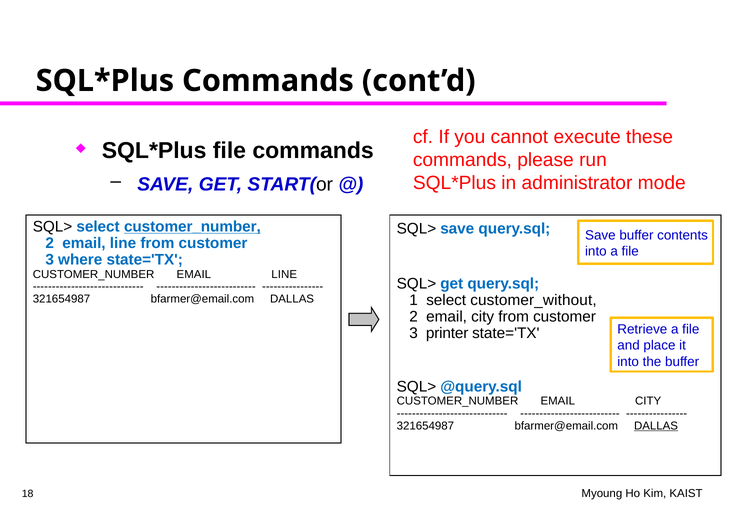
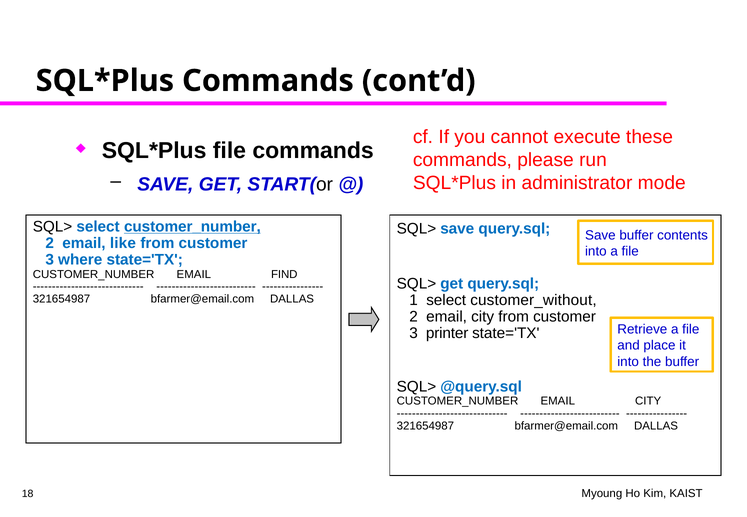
2 email line: line -> like (123, 243)
CUSTOMER_NUMBER EMAIL LINE: LINE -> FIND (284, 274)
DALLAS underline: present -> none (656, 426)
